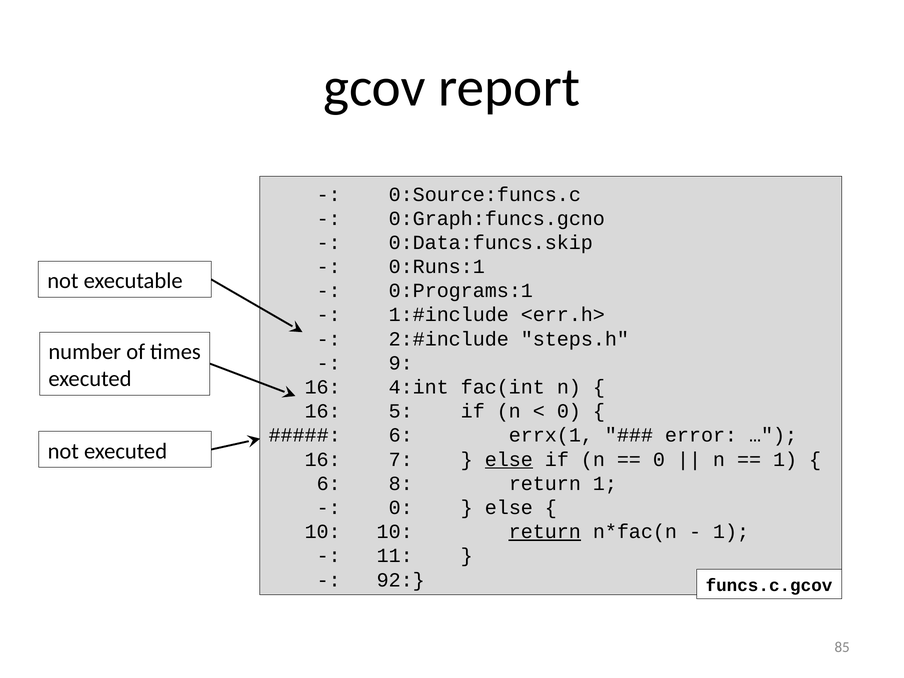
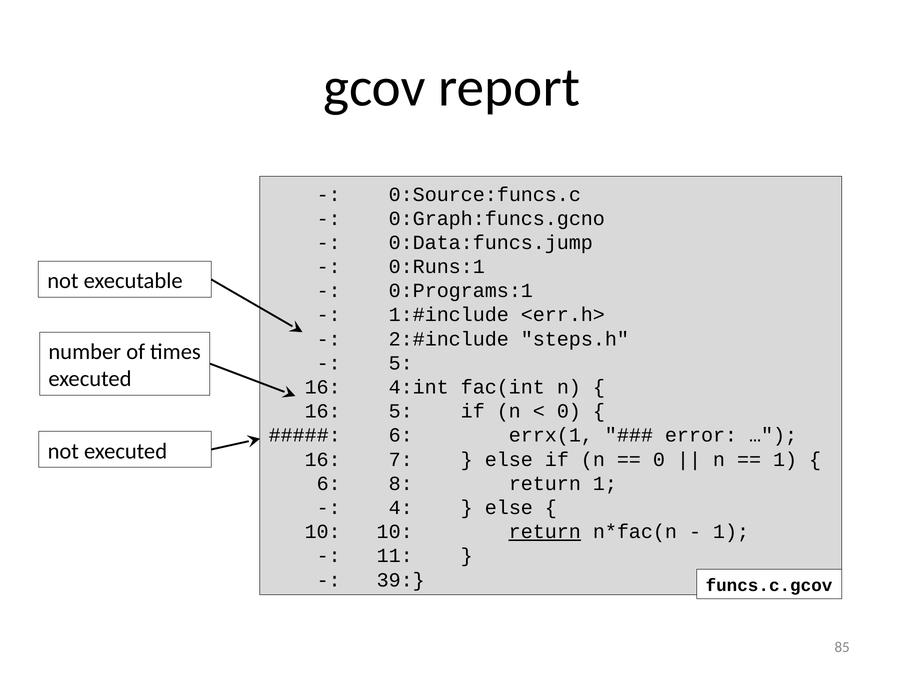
0:Data:funcs.skip: 0:Data:funcs.skip -> 0:Data:funcs.jump (491, 243)
9: 9 -> 5 (401, 363)
else underline: present -> none (509, 459)
0: 0 -> 4 (401, 508)
92: 92 -> 39 (401, 580)
